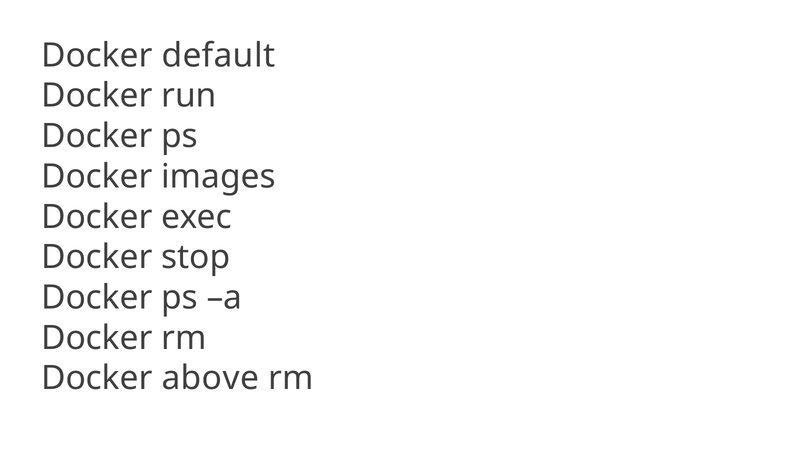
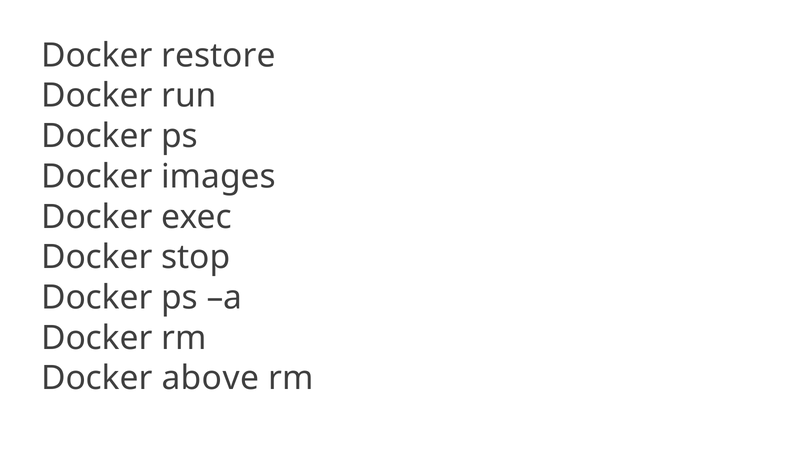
default: default -> restore (219, 55)
